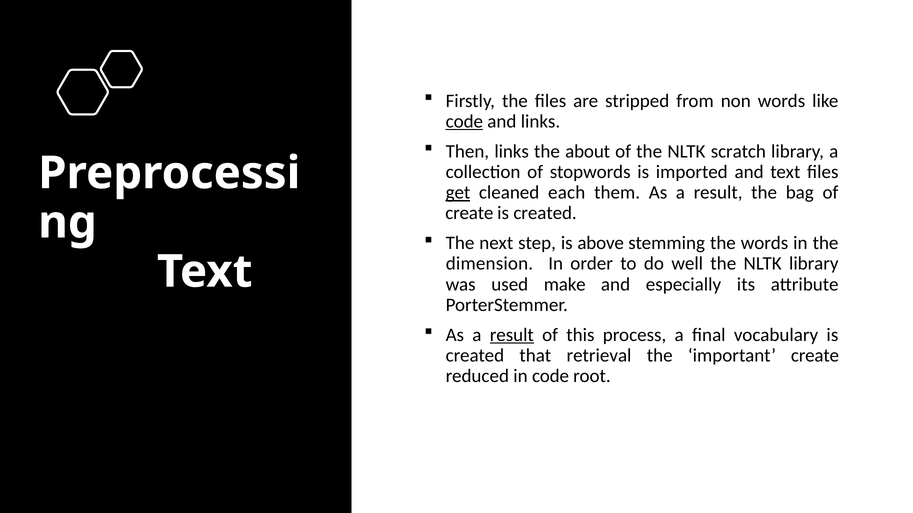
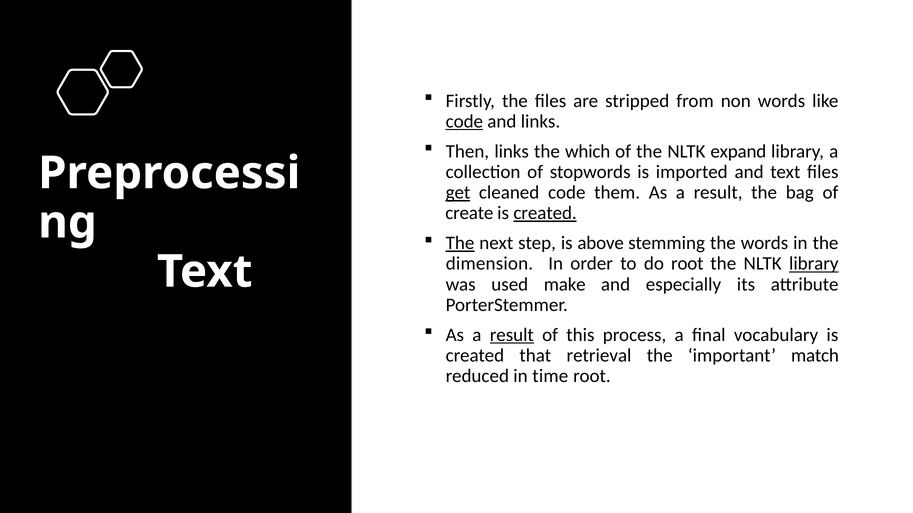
about: about -> which (588, 152)
scratch: scratch -> expand (738, 152)
cleaned each: each -> code (567, 193)
created underline: none -> present (545, 213)
The underline: none -> present (460, 243)
do well: well -> root (687, 264)
library underline: none -> present (814, 264)
important create: create -> match (815, 356)
in code: code -> time (550, 376)
